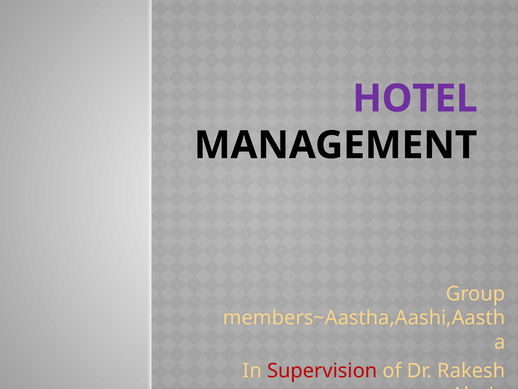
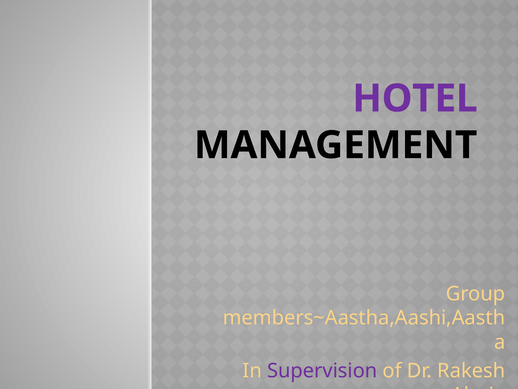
Supervision colour: red -> purple (322, 370)
